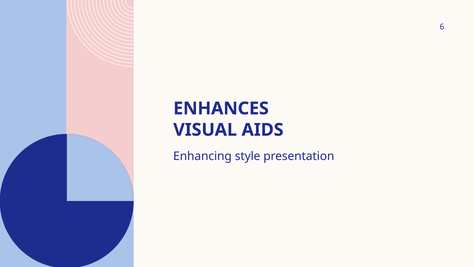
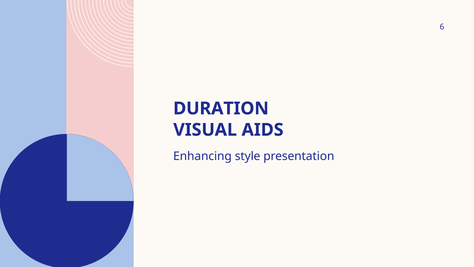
ENHANCES: ENHANCES -> DURATION (221, 108)
